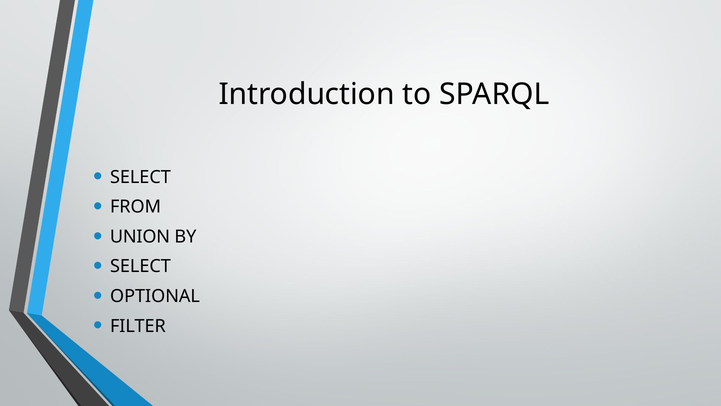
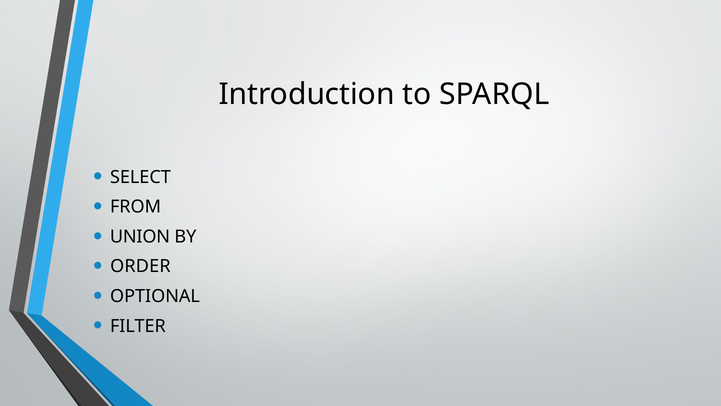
SELECT: SELECT -> ORDER (140, 266)
